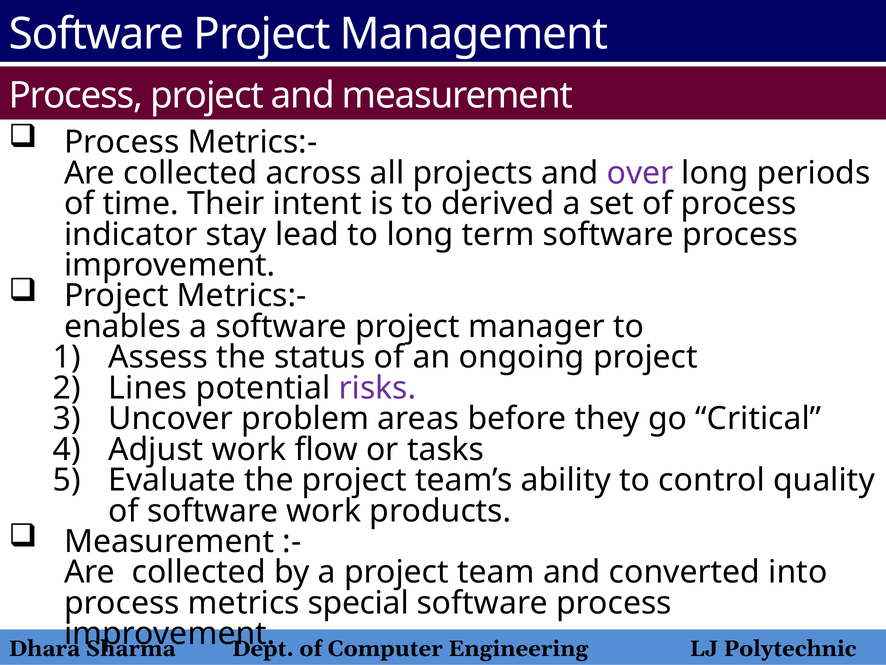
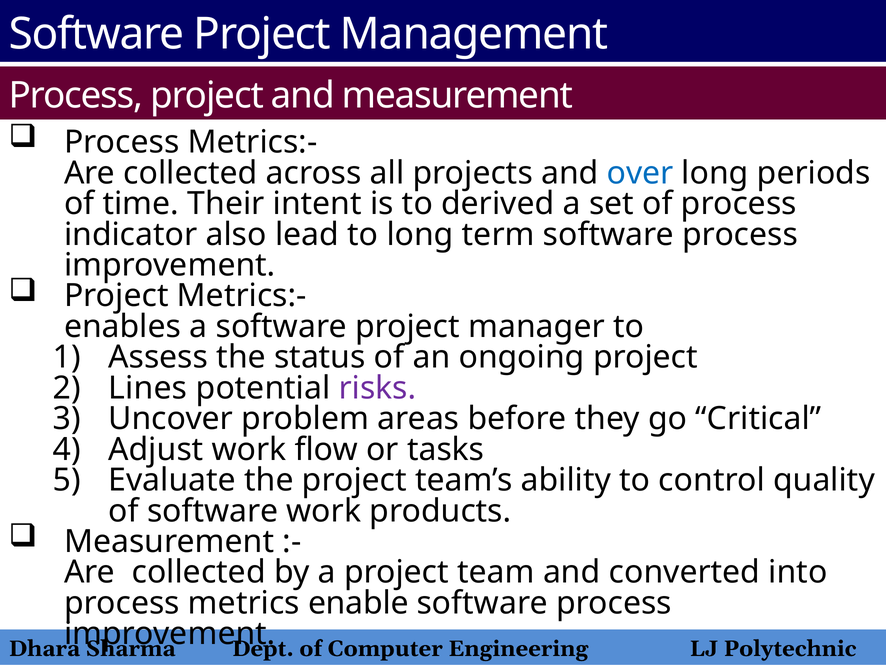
over colour: purple -> blue (640, 173)
stay: stay -> also (236, 234)
special: special -> enable (358, 603)
